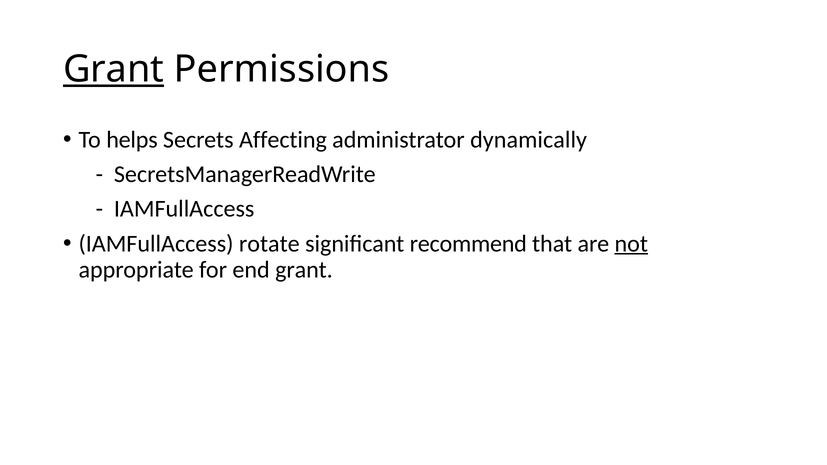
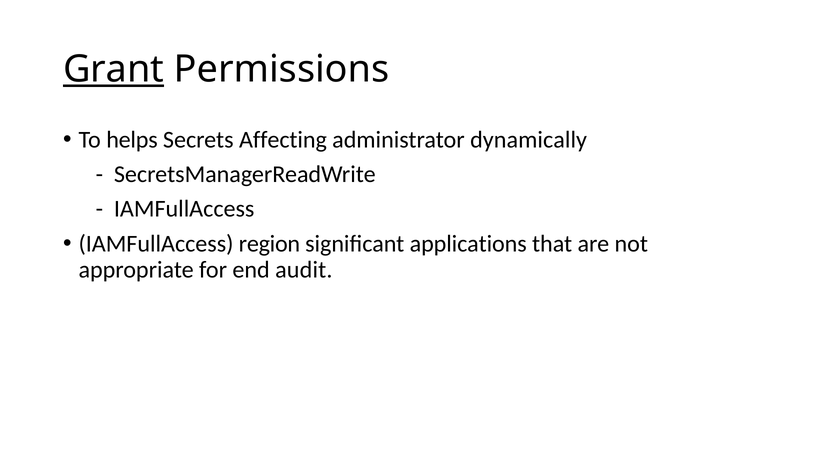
rotate: rotate -> region (269, 244)
recommend: recommend -> applications (468, 244)
not underline: present -> none (631, 244)
end grant: grant -> audit (304, 270)
